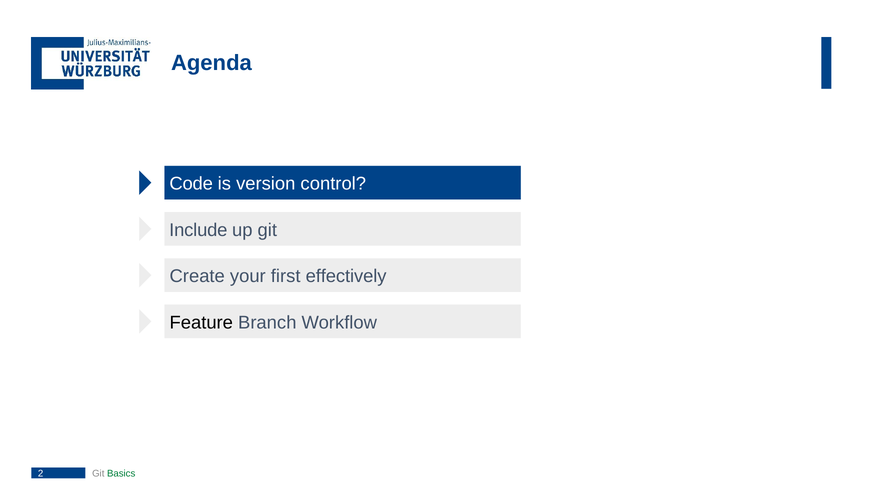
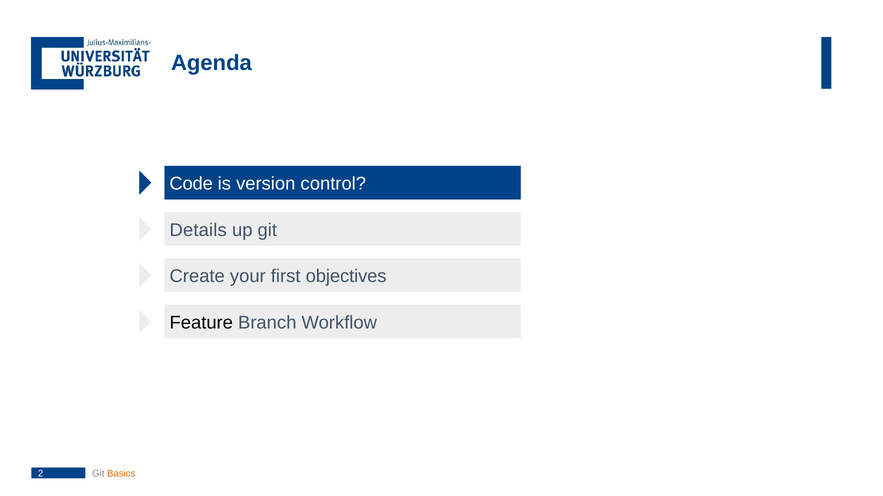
Include: Include -> Details (198, 230)
first effectively: effectively -> objectives (346, 277)
Basics colour: green -> orange (121, 474)
